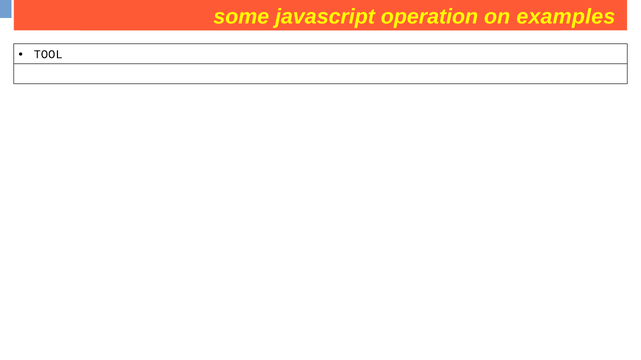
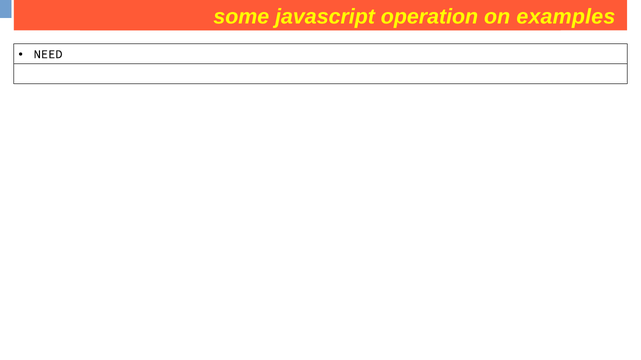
TOOL: TOOL -> NEED (48, 54)
